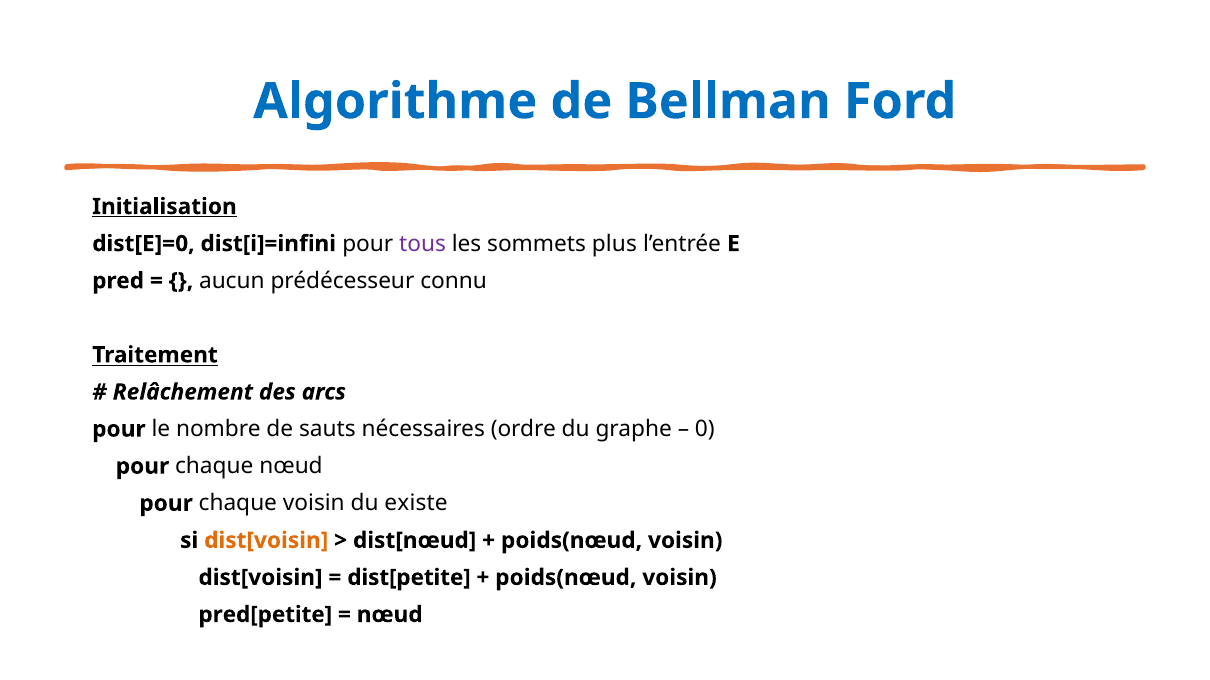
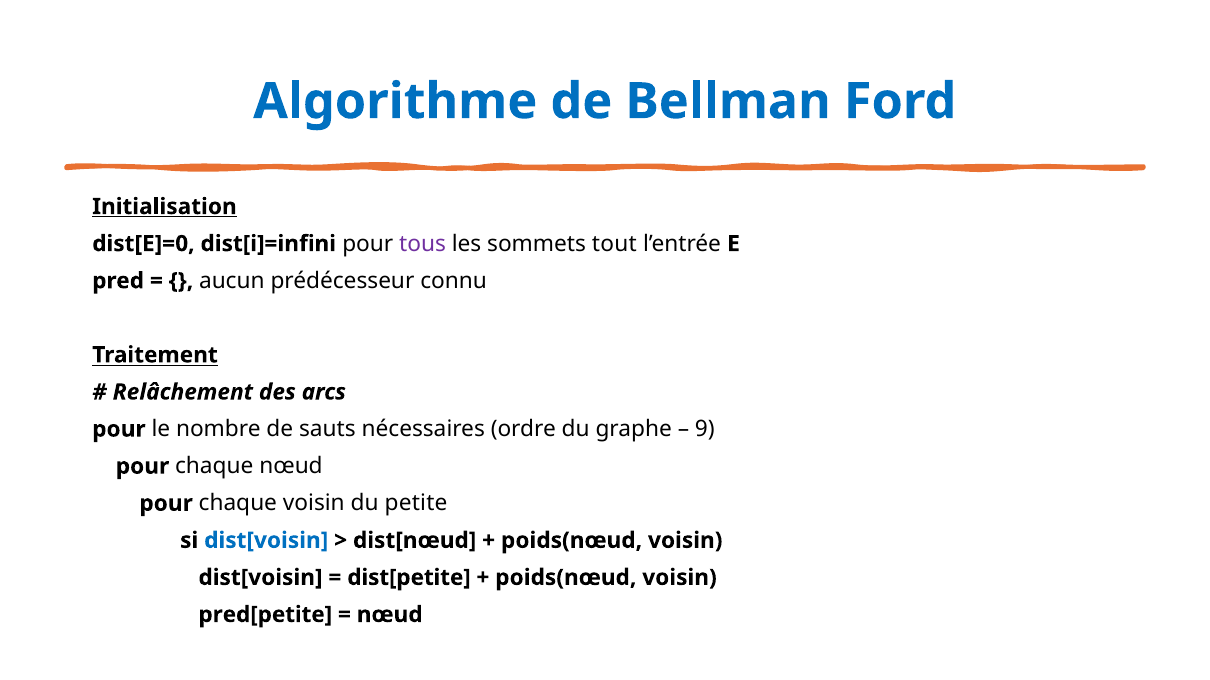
plus: plus -> tout (614, 244)
0: 0 -> 9 (705, 430)
existe: existe -> petite (416, 504)
dist[voisin colour: orange -> blue (266, 541)
